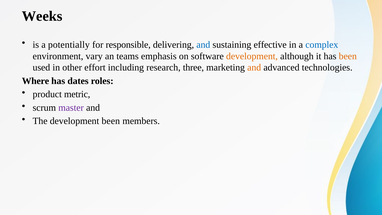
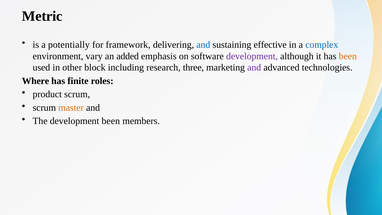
Weeks: Weeks -> Metric (42, 16)
responsible: responsible -> framework (128, 45)
teams: teams -> added (128, 56)
development colour: orange -> purple (252, 56)
effort: effort -> block (95, 68)
and colour: orange -> purple (254, 68)
dates: dates -> finite (78, 81)
product metric: metric -> scrum (77, 94)
master colour: purple -> orange (71, 108)
